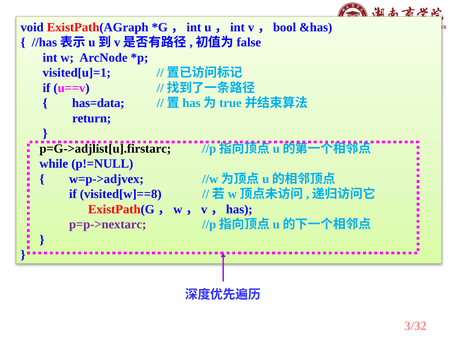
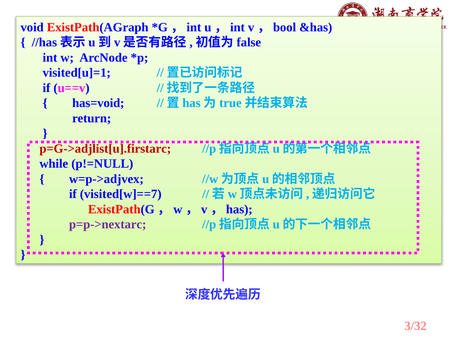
has=data: has=data -> has=void (98, 103)
p=G->adjlist[u].firstarc colour: black -> red (105, 148)
visited[w]==8: visited[w]==8 -> visited[w]==7 (121, 194)
